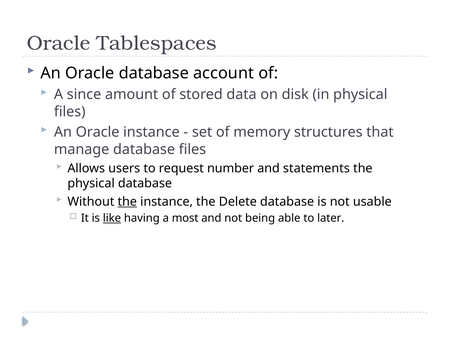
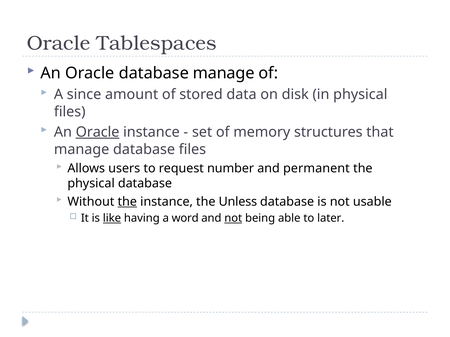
database account: account -> manage (224, 73)
Oracle underline: none -> present (98, 132)
statements: statements -> permanent (316, 169)
Delete: Delete -> Unless (238, 202)
most: most -> word (185, 219)
not underline: none -> present (233, 219)
